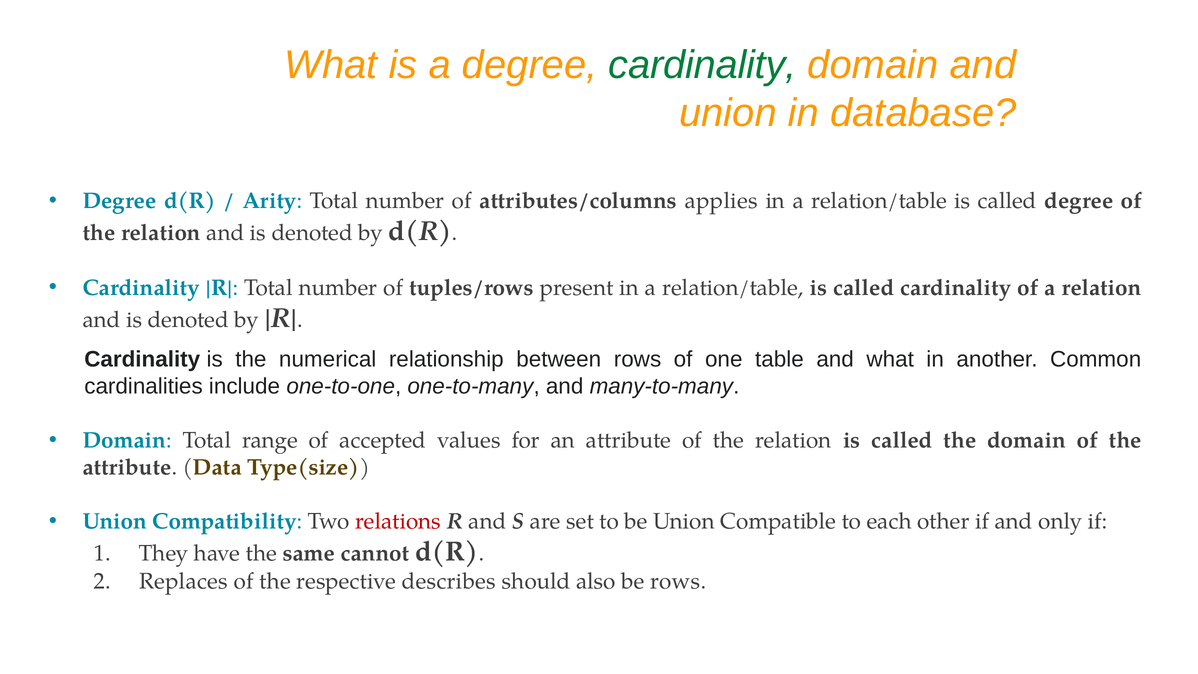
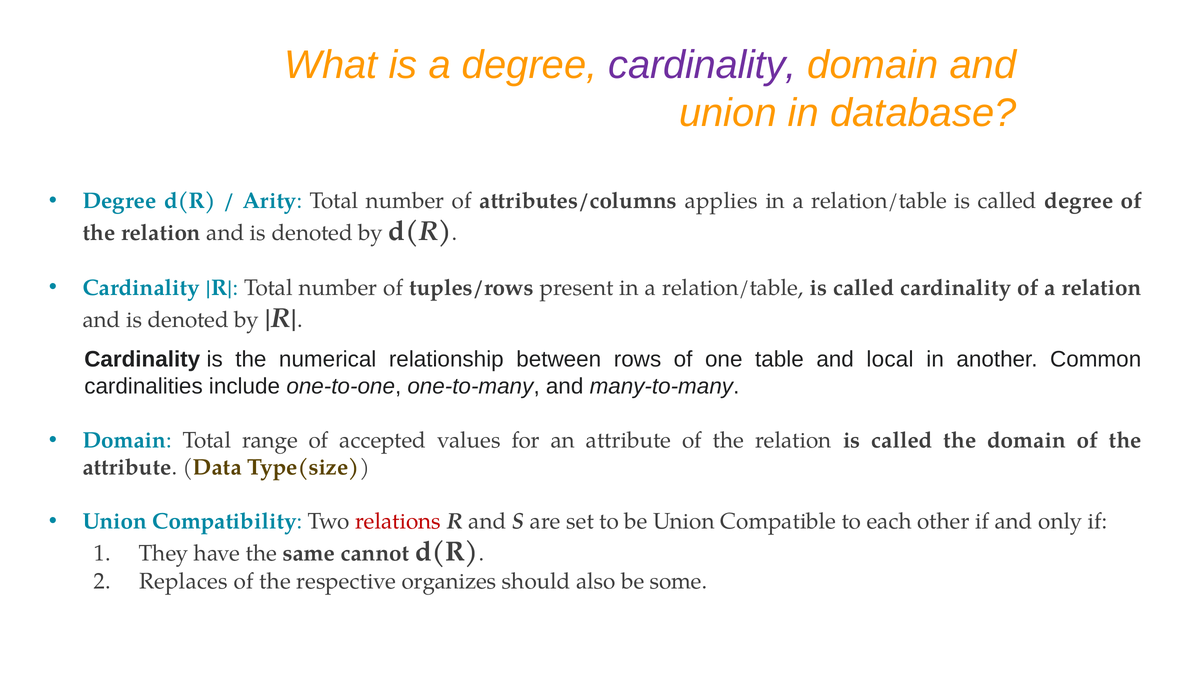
cardinality colour: green -> purple (702, 65)
and what: what -> local (890, 359)
describes: describes -> organizes (449, 581)
be rows: rows -> some (679, 581)
